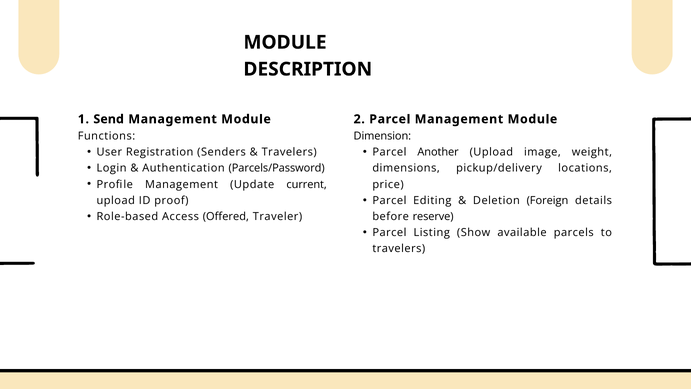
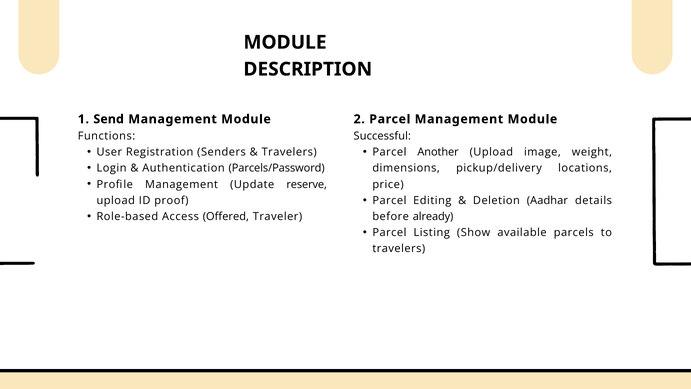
Dimension: Dimension -> Successful (382, 136)
current: current -> reserve (307, 184)
Foreign: Foreign -> Aadhar (547, 200)
reserve: reserve -> already (433, 216)
